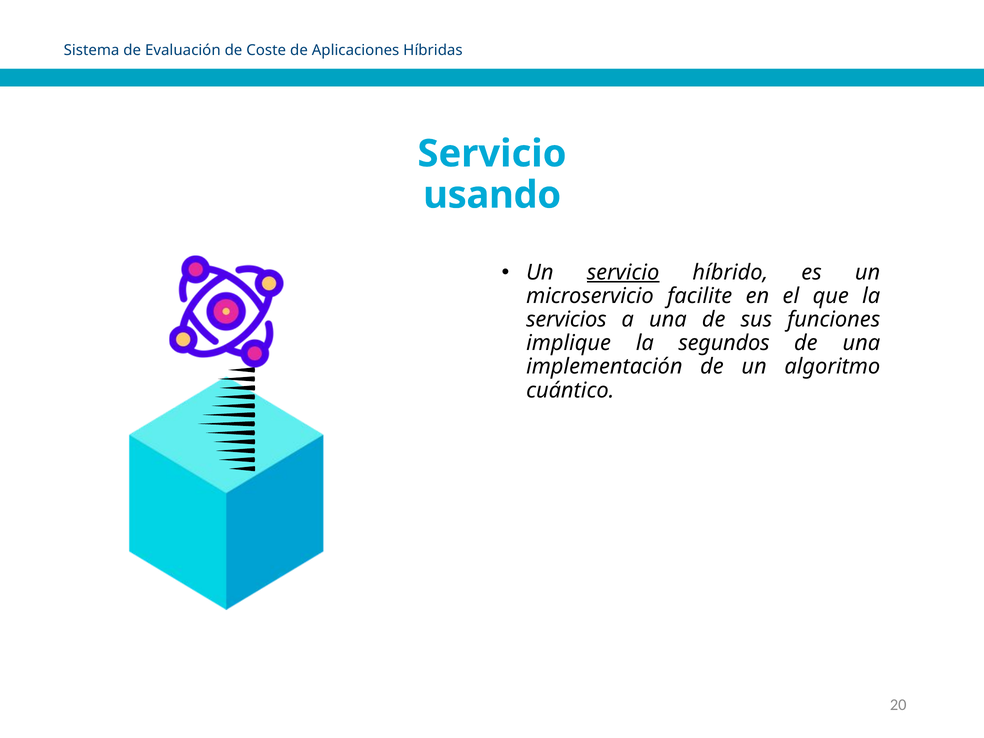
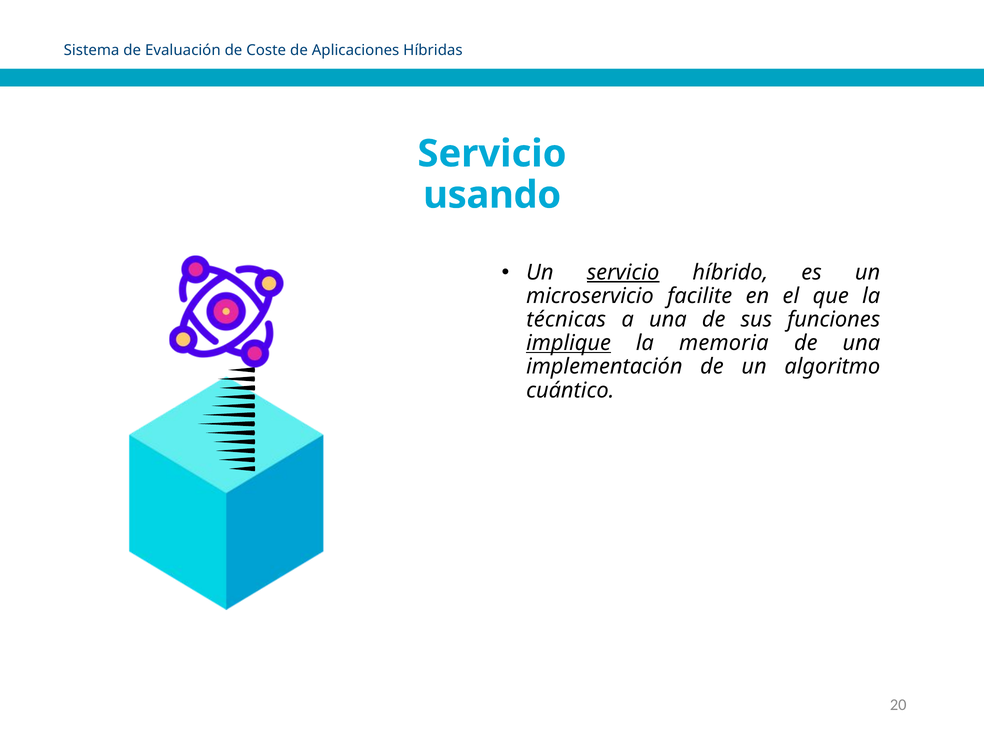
servicios: servicios -> técnicas (566, 320)
implique underline: none -> present (569, 343)
segundos: segundos -> memoria (724, 343)
